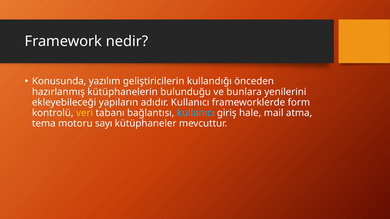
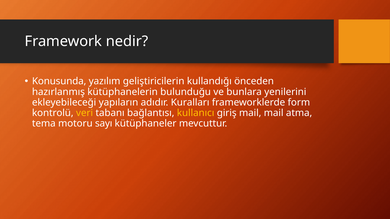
adıdır Kullanıcı: Kullanıcı -> Kuralları (190, 102)
kullanıcı colour: light blue -> yellow (196, 113)
giriş hale: hale -> mail (250, 113)
